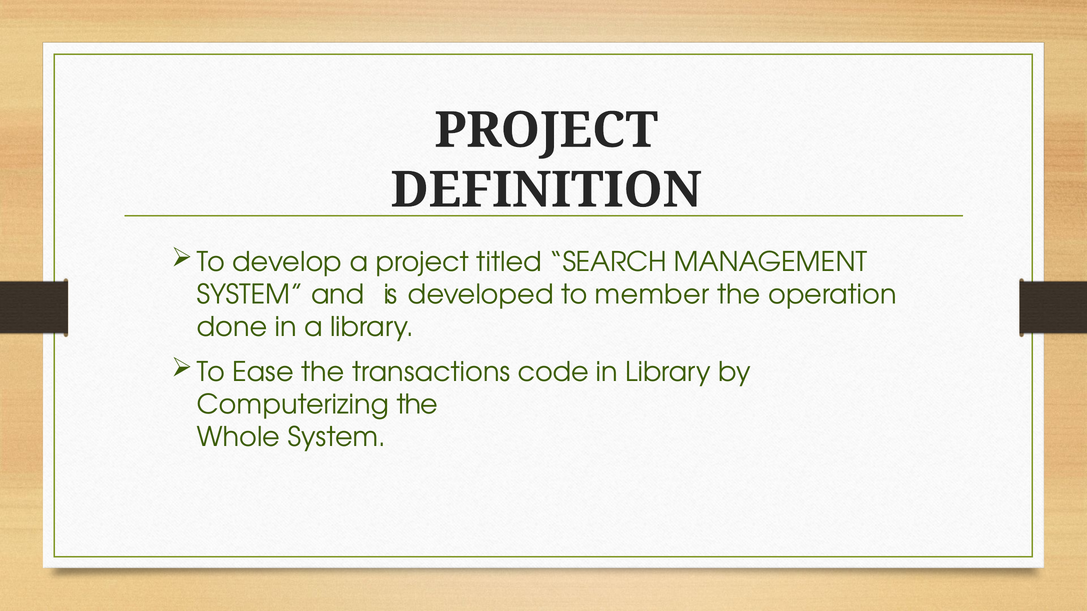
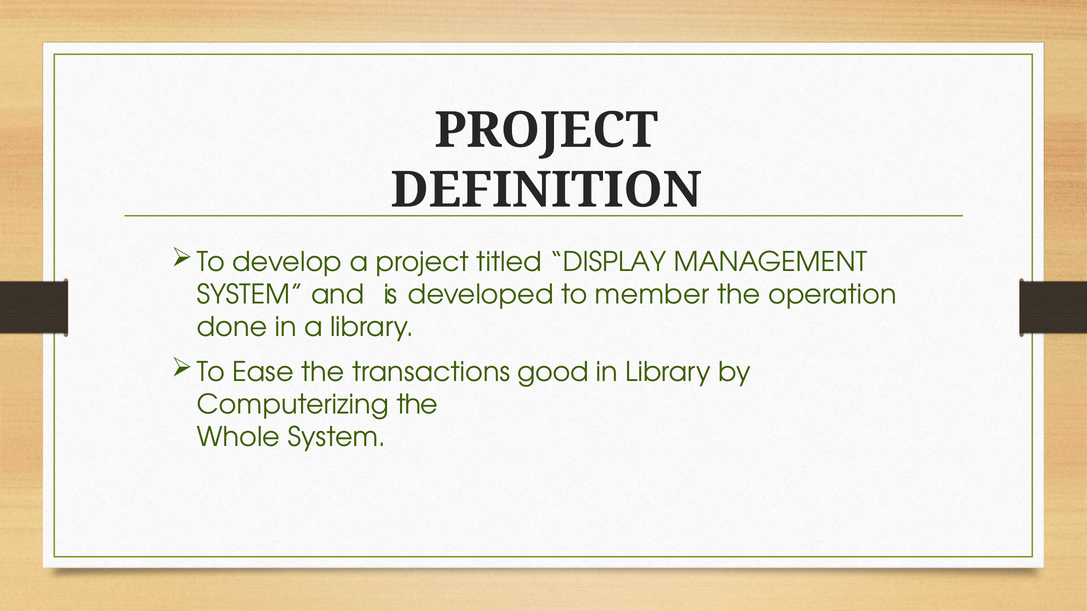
SEARCH: SEARCH -> DISPLAY (608, 262)
code: code -> good (553, 372)
